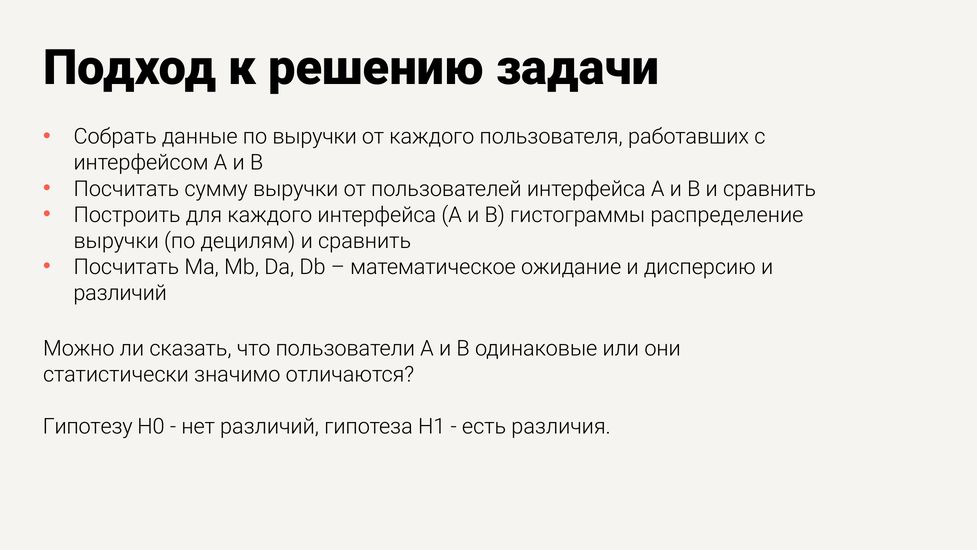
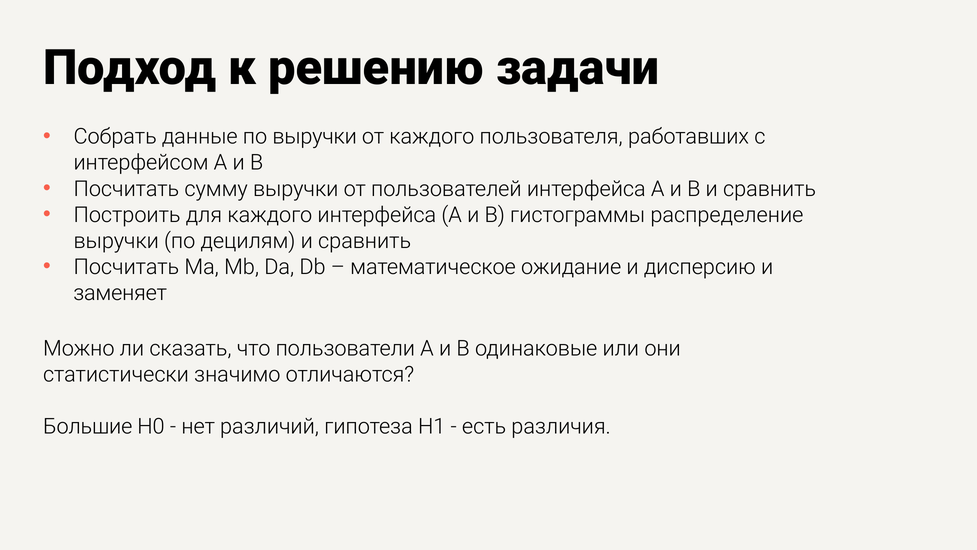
различий: различий -> заменяет (120, 293)
Гипотезу: Гипотезу -> Большие (88, 426)
